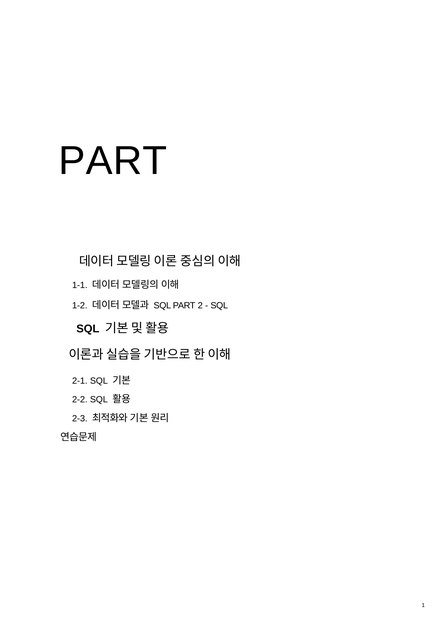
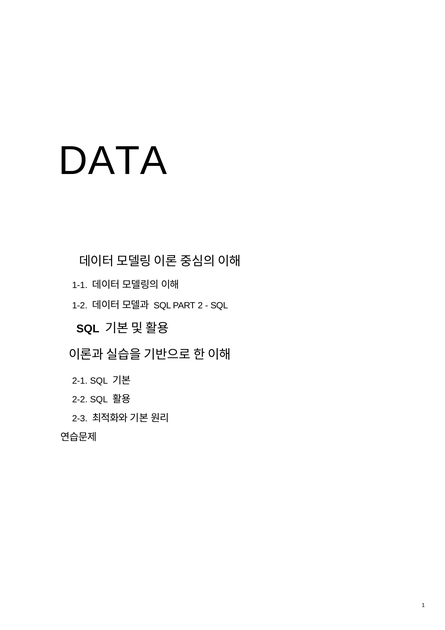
PART: PART -> DATA (113, 161)
